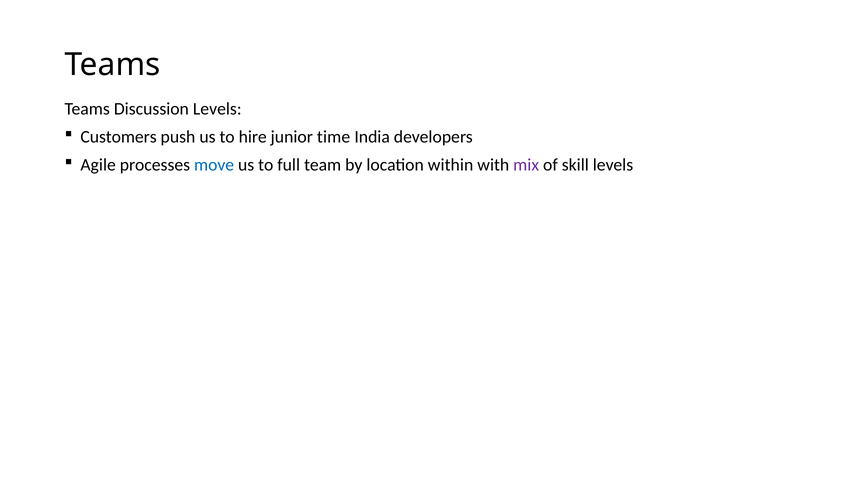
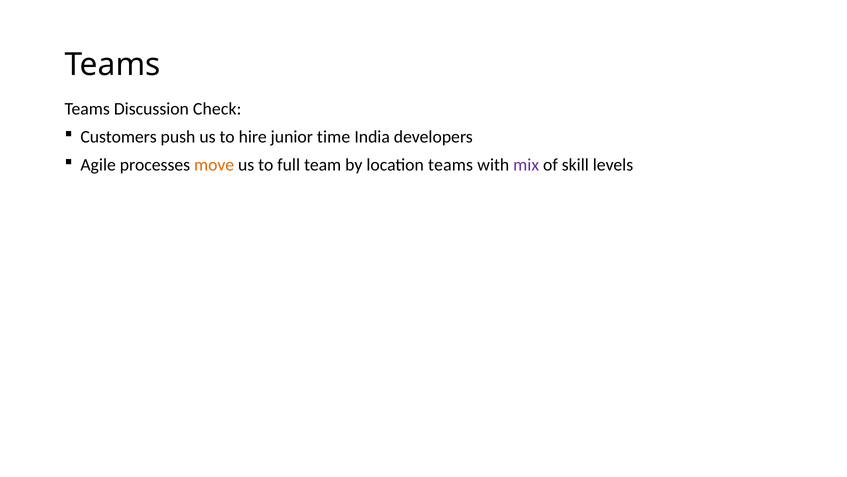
Discussion Levels: Levels -> Check (217, 109)
move colour: blue -> orange (214, 165)
location within: within -> teams (451, 165)
